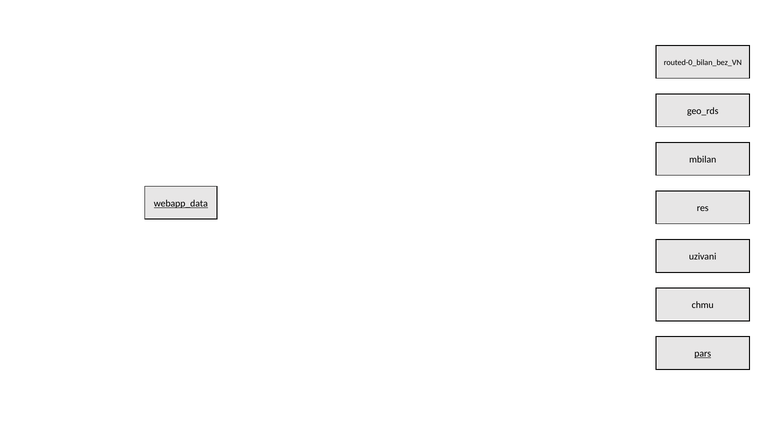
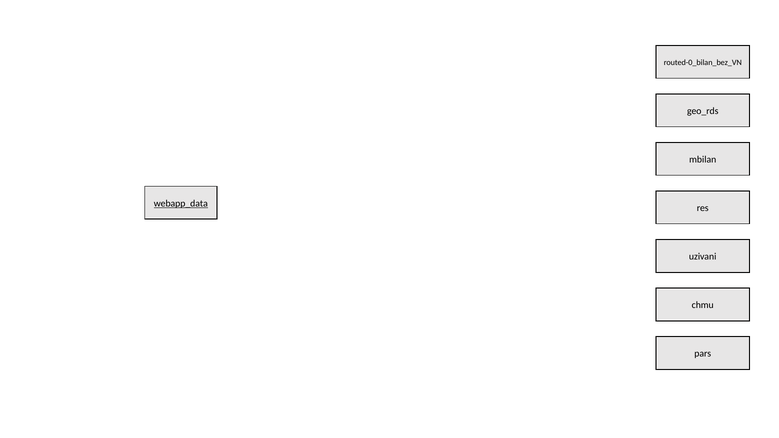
pars underline: present -> none (703, 354)
